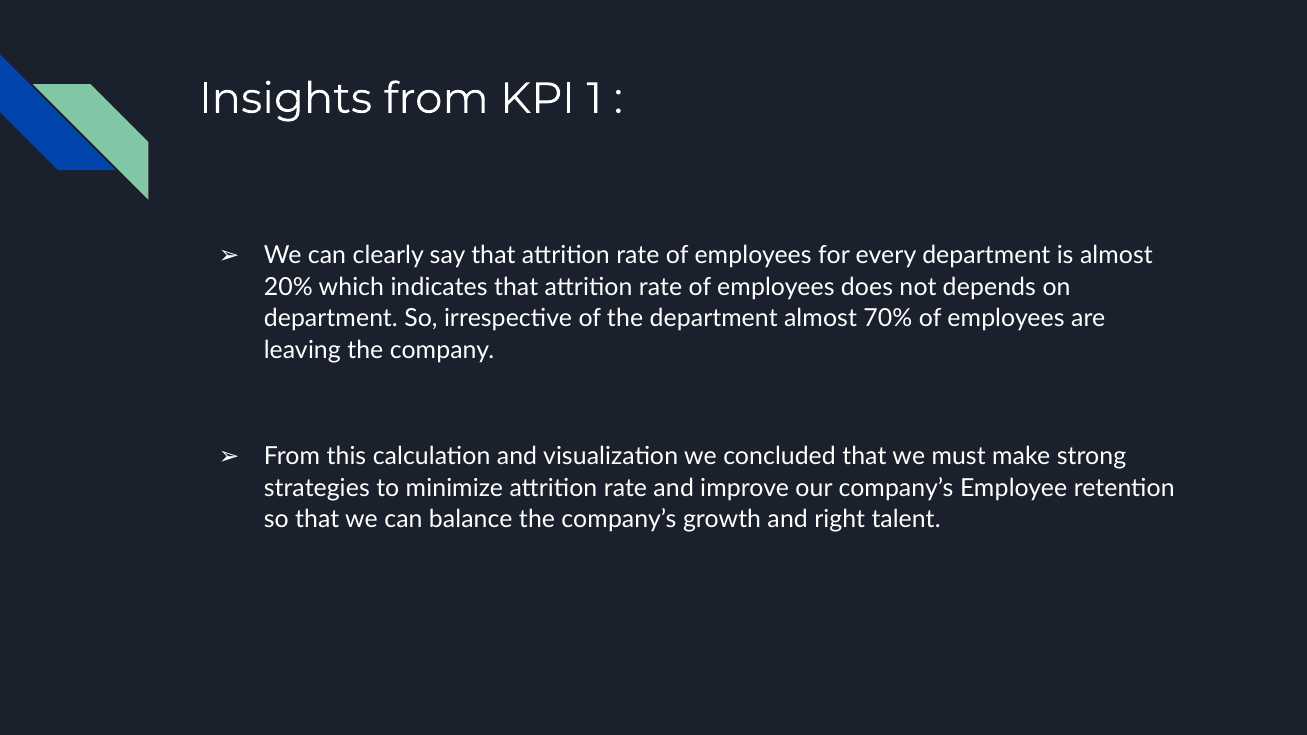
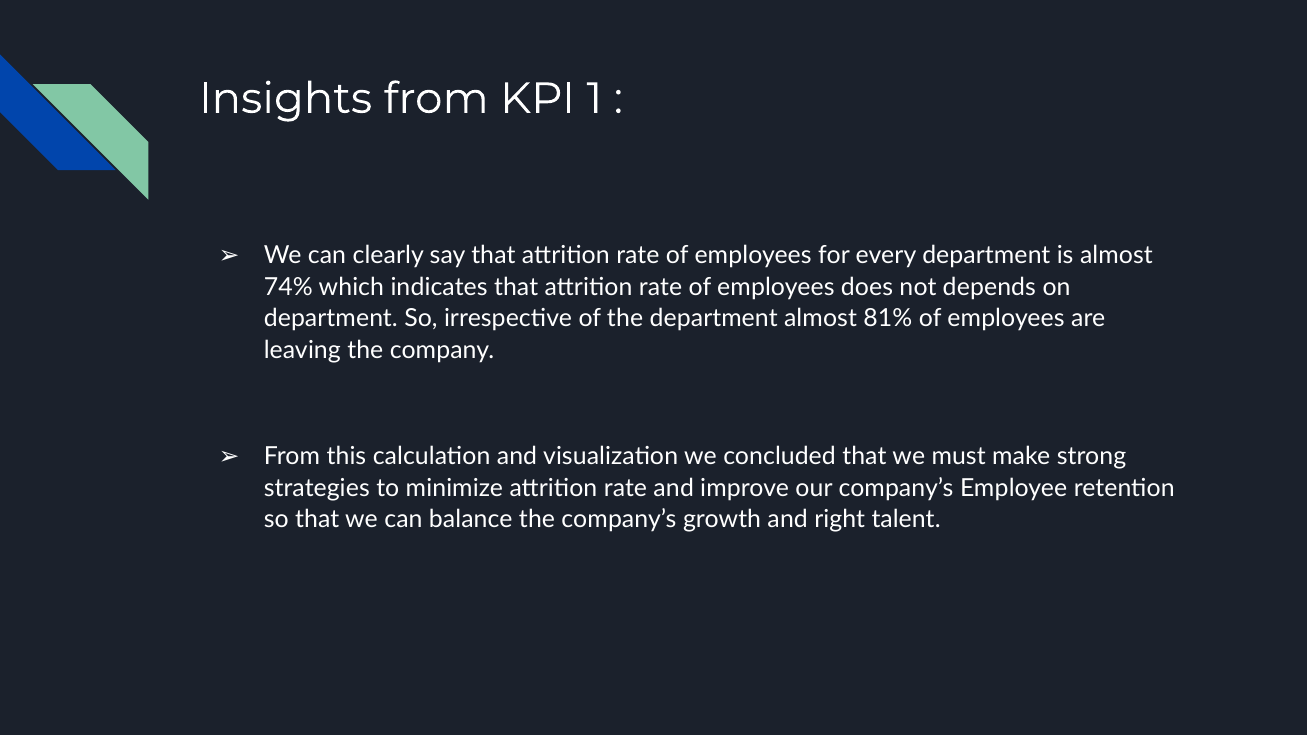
20%: 20% -> 74% (288, 287)
70%: 70% -> 81% (888, 319)
